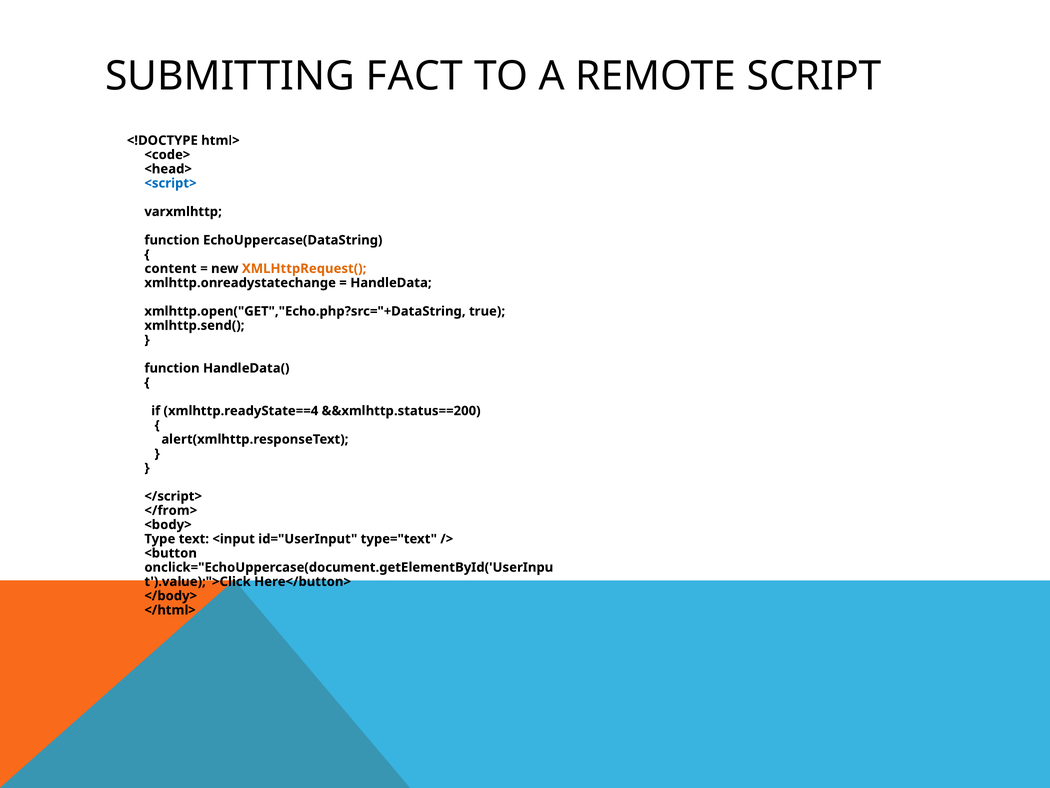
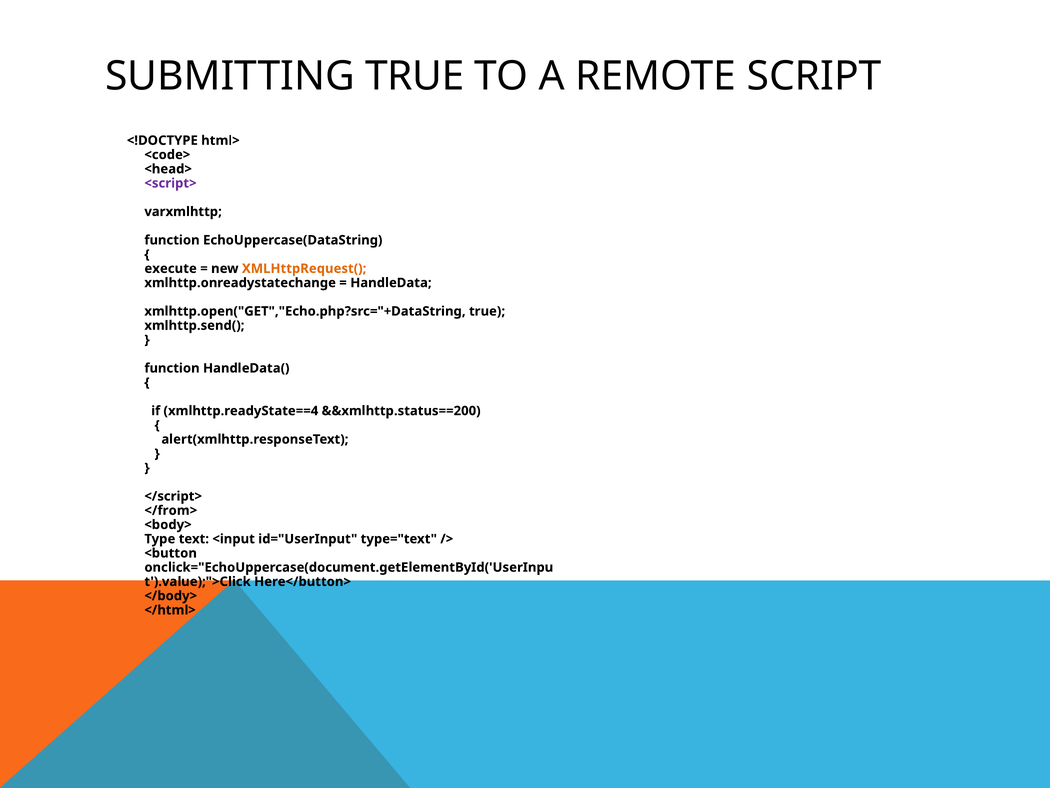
SUBMITTING FACT: FACT -> TRUE (415, 76)
<script> colour: blue -> purple (170, 183)
content: content -> execute (171, 268)
